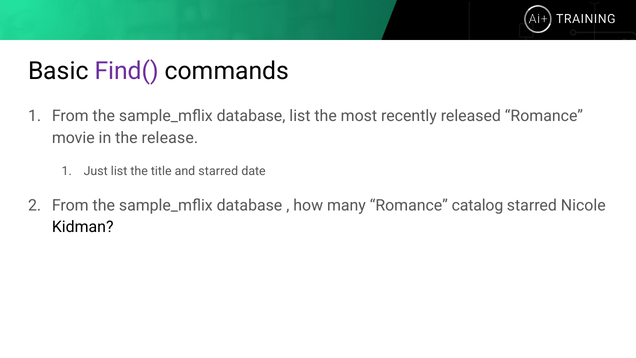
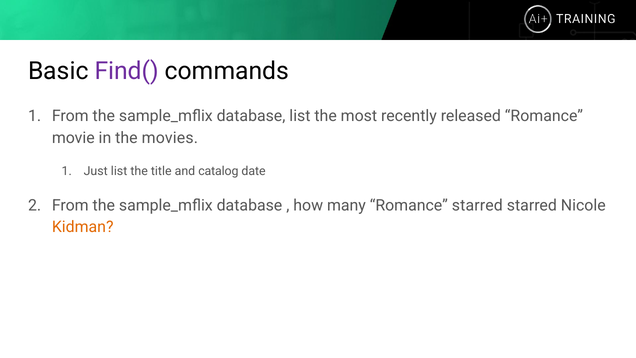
release: release -> movies (170, 138)
and starred: starred -> catalog (218, 171)
Romance catalog: catalog -> starred (477, 205)
Kidman colour: black -> orange (83, 227)
